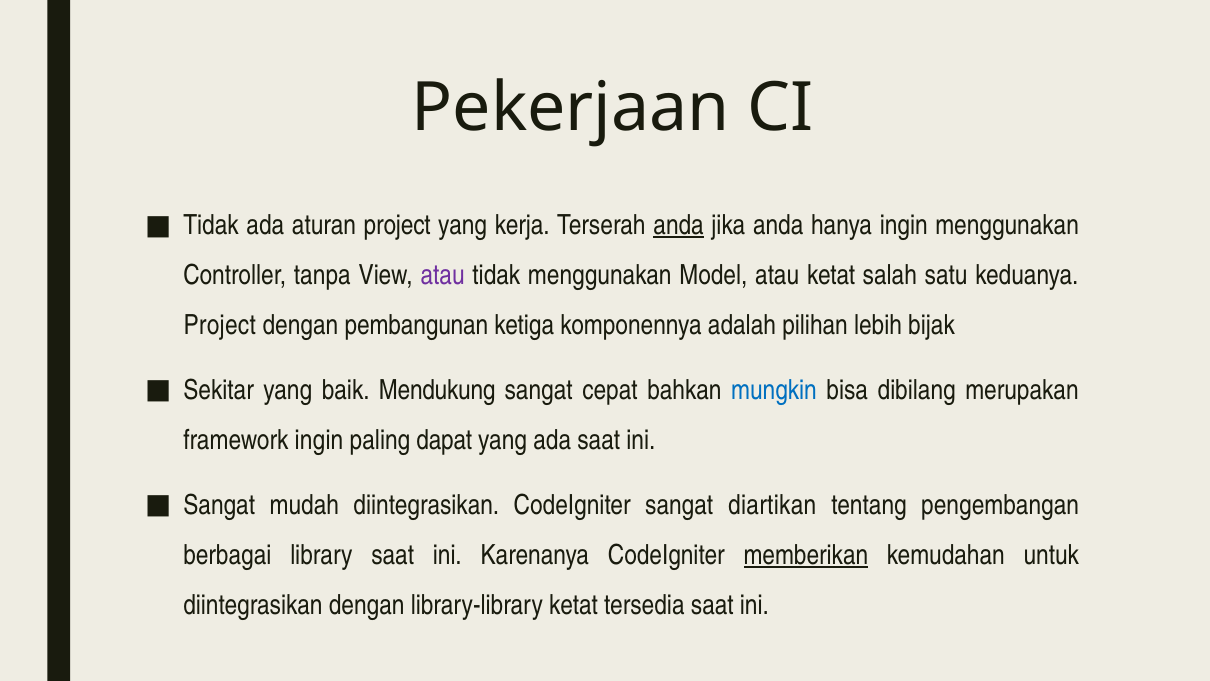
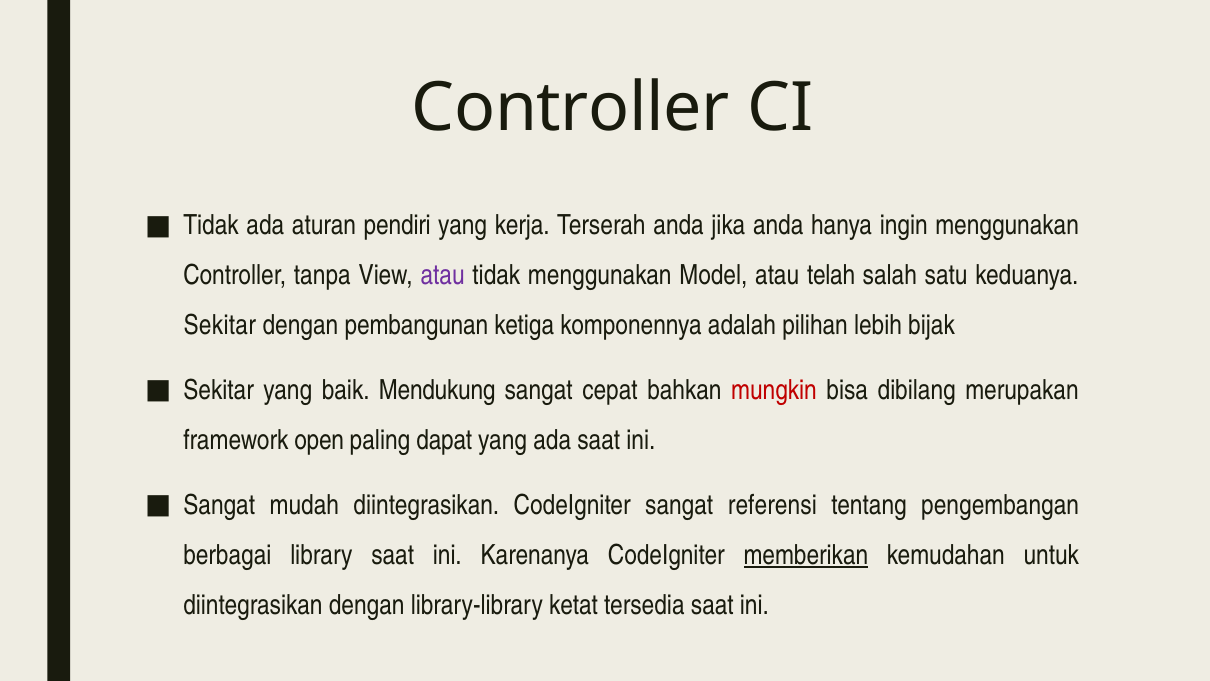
Pekerjaan: Pekerjaan -> Controller (571, 108)
aturan project: project -> pendiri (397, 225)
anda underline: present -> none (679, 225)
atau ketat: ketat -> telah (831, 275)
Project: Project -> Sekitar (220, 325)
mungkin colour: blue -> red (774, 390)
framework ingin: ingin -> open (319, 440)
diartikan: diartikan -> referensi (772, 505)
